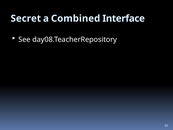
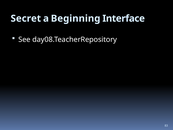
Combined: Combined -> Beginning (76, 18)
